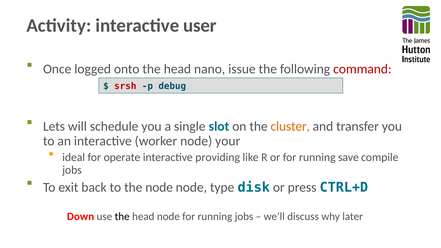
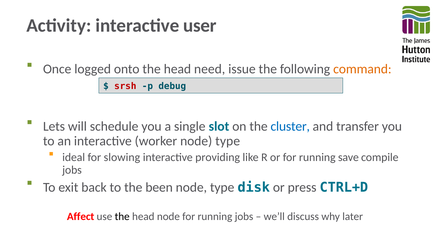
nano: nano -> need (210, 69)
command colour: red -> orange (362, 69)
cluster colour: orange -> blue (290, 127)
worker node your: your -> type (228, 141)
operate: operate -> slowing (122, 158)
the node: node -> been (159, 187)
Down: Down -> Affect (81, 217)
